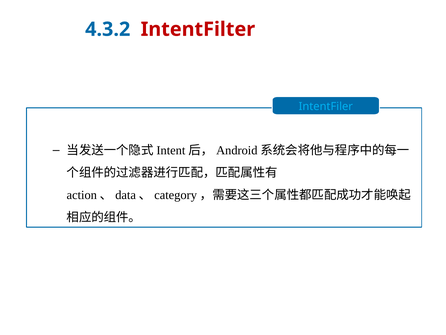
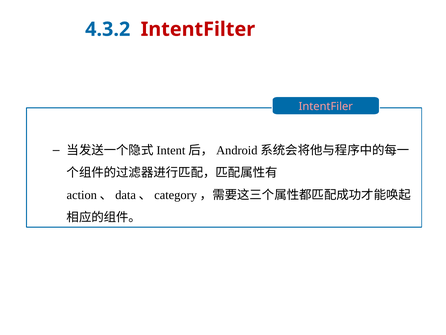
IntentFiler colour: light blue -> pink (326, 106)
